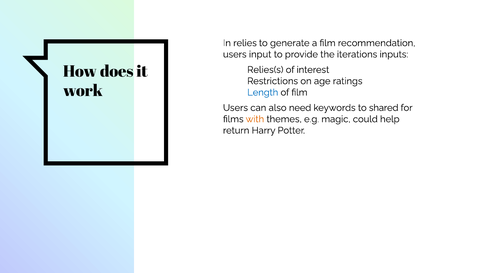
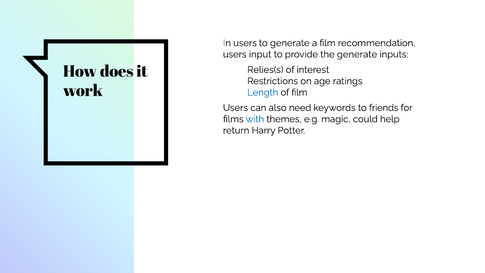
In relies: relies -> users (245, 43)
the iterations: iterations -> generate (357, 54)
shared: shared -> friends (384, 108)
with colour: orange -> blue (255, 119)
